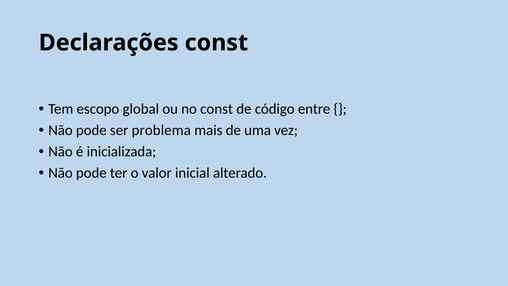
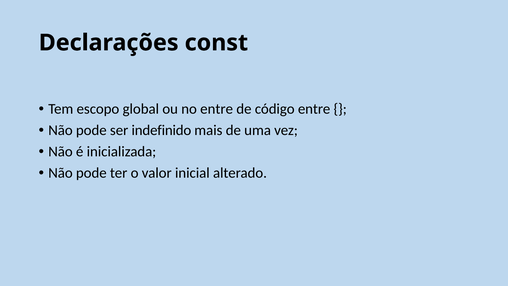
no const: const -> entre (217, 109)
problema: problema -> indefinido (161, 130)
